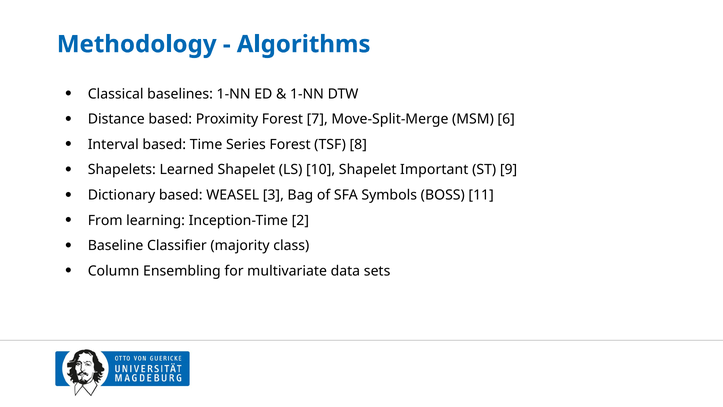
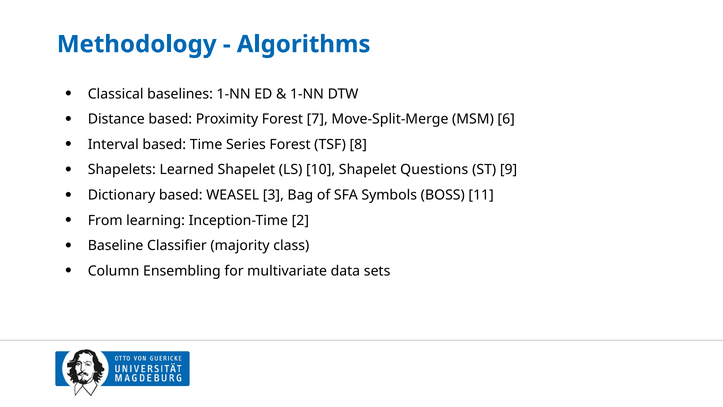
Important: Important -> Questions (434, 170)
